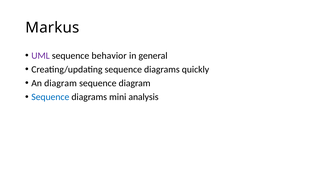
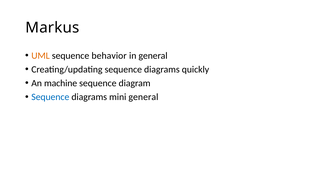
UML colour: purple -> orange (41, 56)
An diagram: diagram -> machine (61, 83)
mini analysis: analysis -> general (143, 97)
